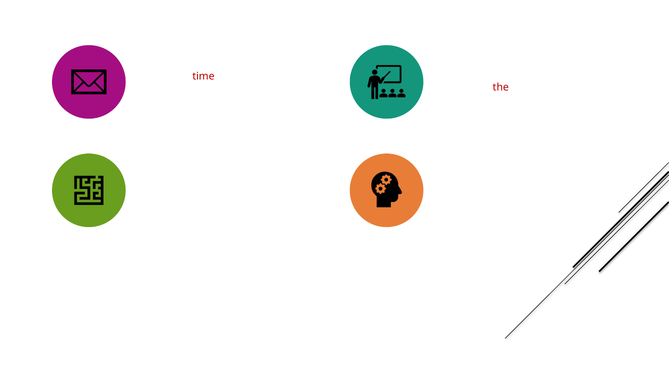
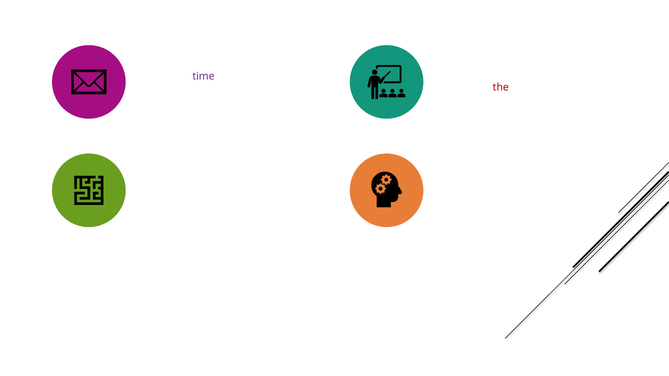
time colour: red -> purple (203, 76)
